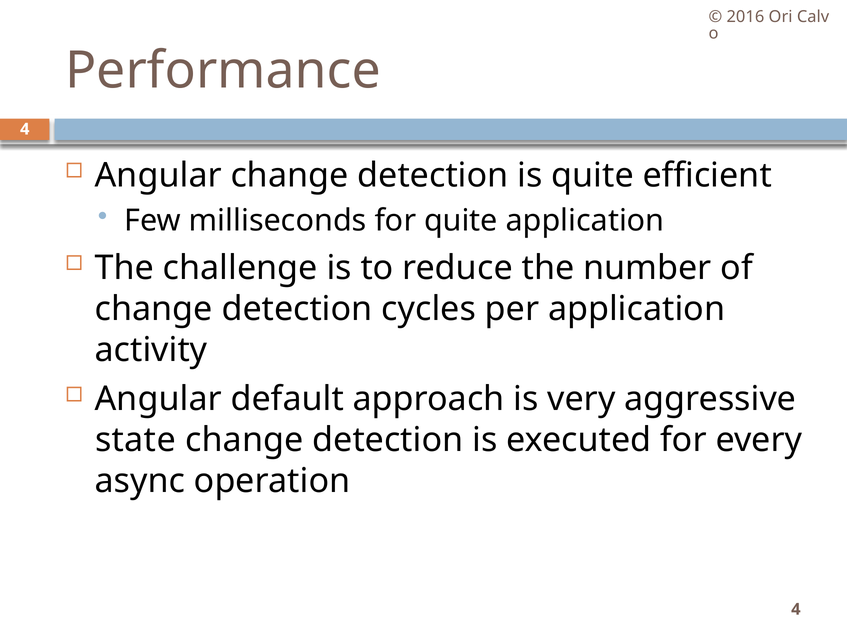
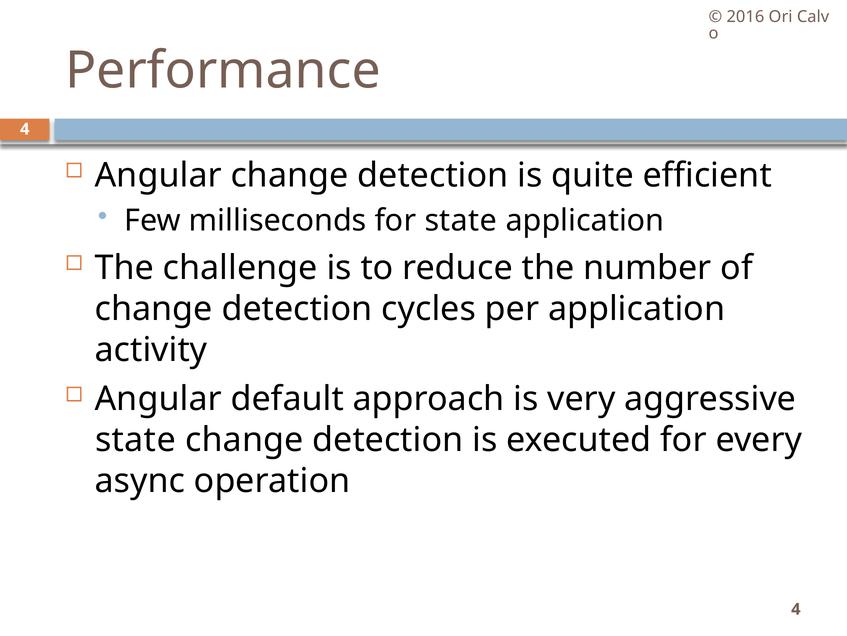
for quite: quite -> state (461, 220)
